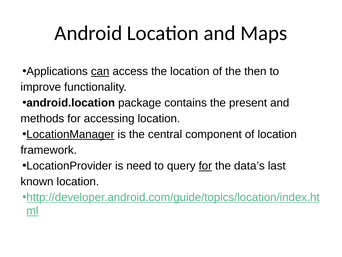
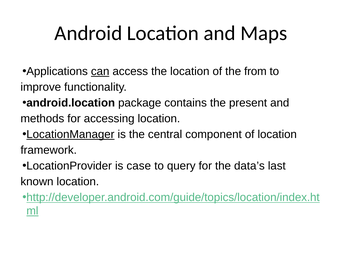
then: then -> from (255, 71)
need: need -> case (139, 166)
for underline: present -> none (205, 166)
